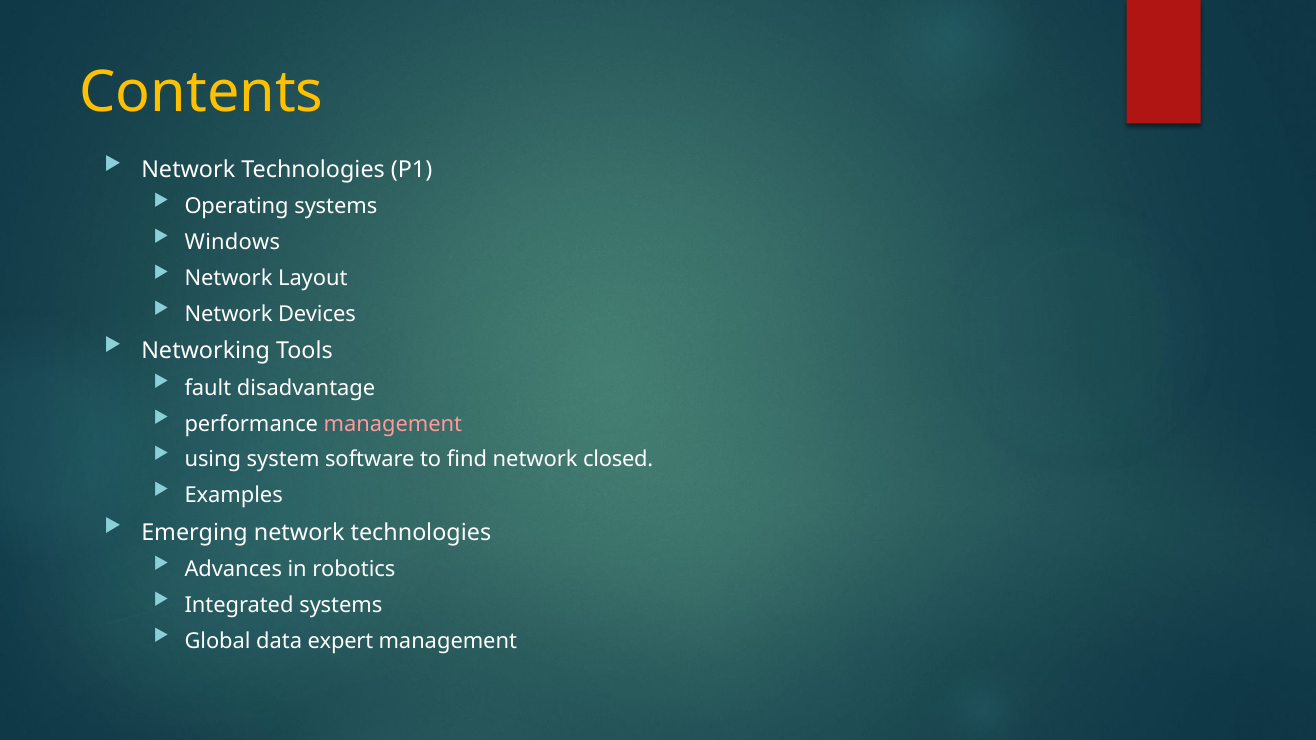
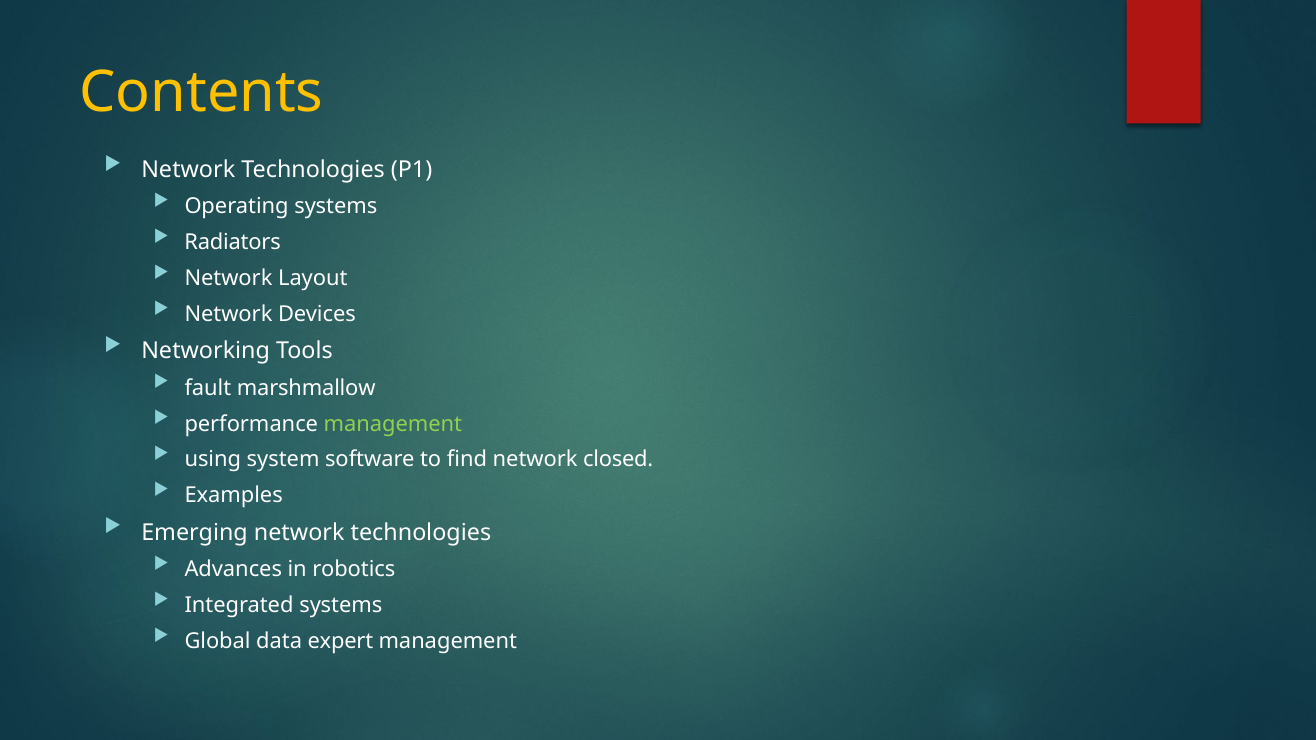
Windows: Windows -> Radiators (233, 243)
disadvantage: disadvantage -> marshmallow (306, 388)
management colour: pink -> light green (393, 424)
